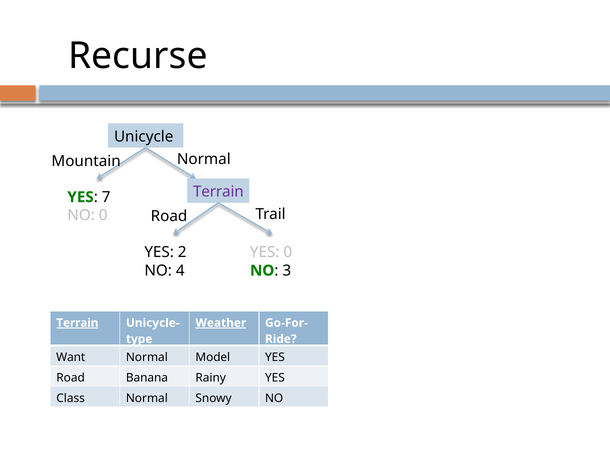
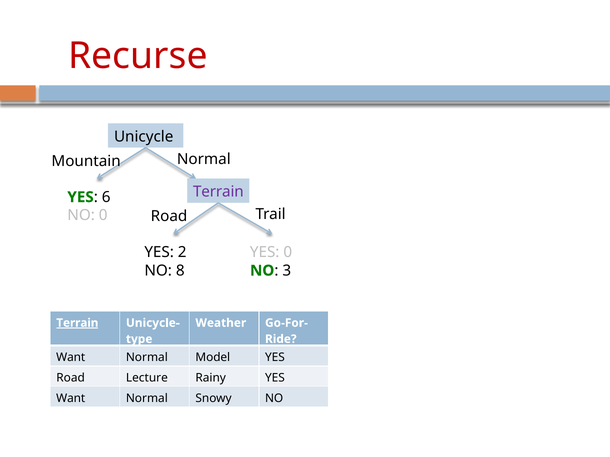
Recurse colour: black -> red (138, 56)
7: 7 -> 6 (106, 197)
4: 4 -> 8 (180, 271)
Weather underline: present -> none (221, 323)
Banana: Banana -> Lecture (147, 378)
Class: Class -> Want (71, 399)
